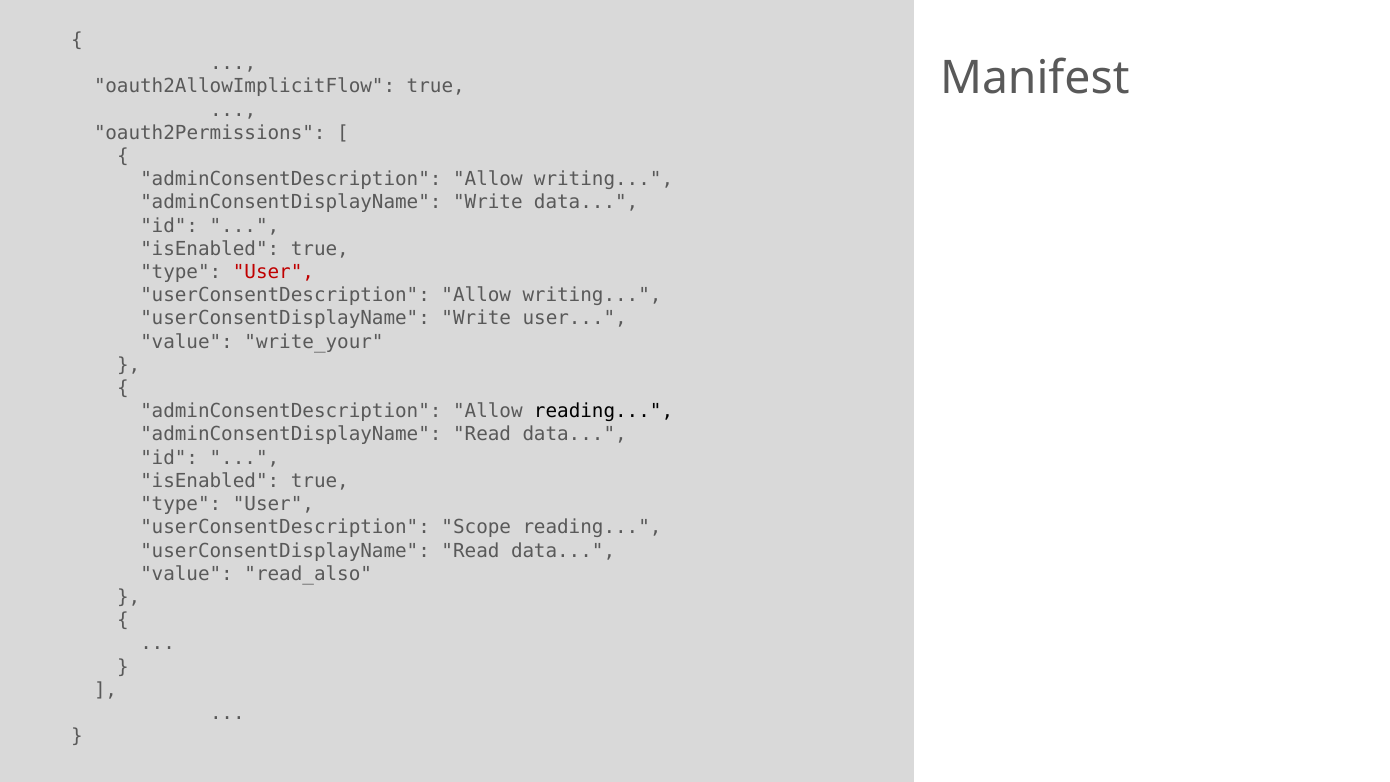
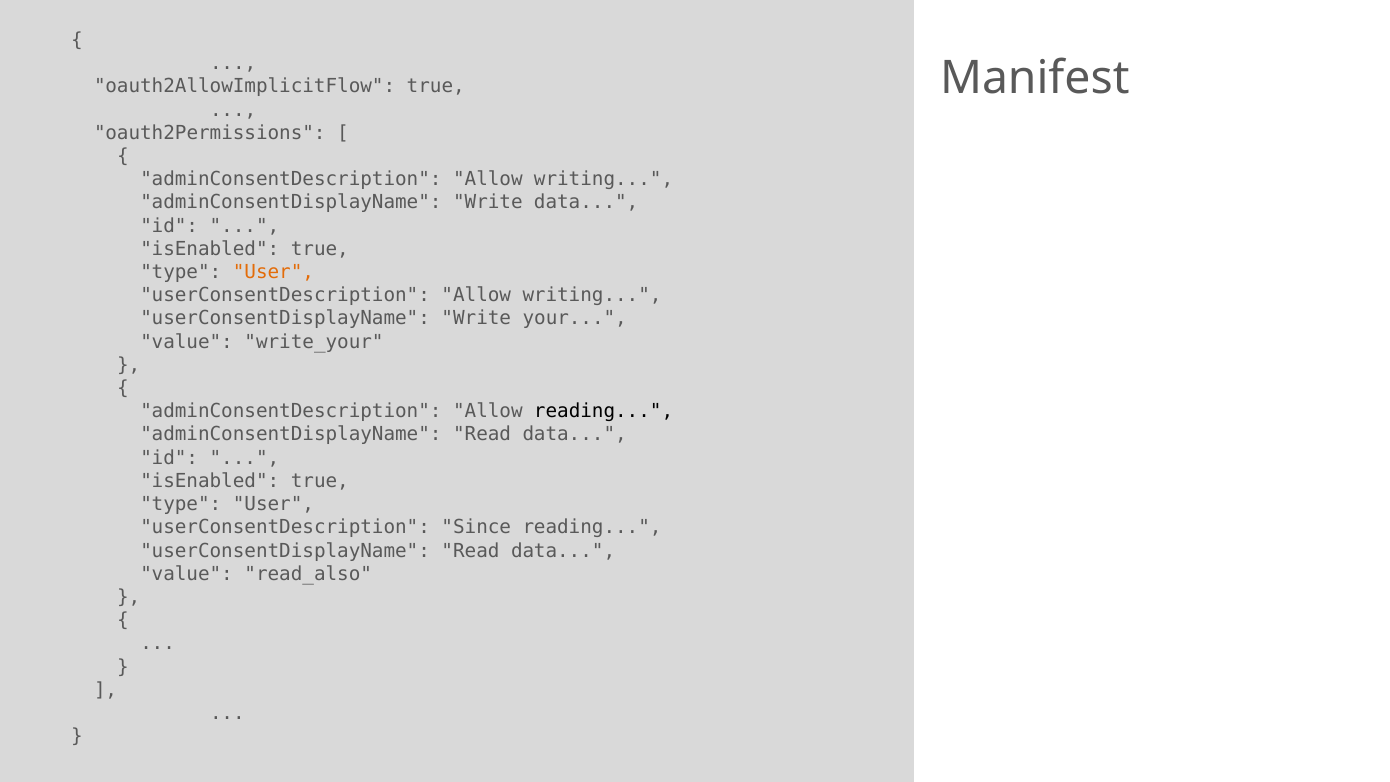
User colour: red -> orange (273, 272)
Write user: user -> your (575, 319)
Scope: Scope -> Since (476, 527)
